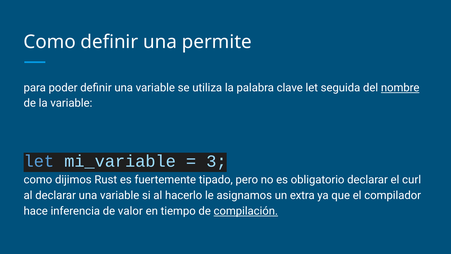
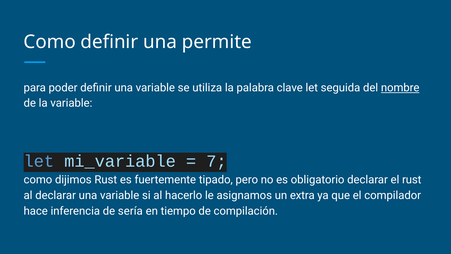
3: 3 -> 7 (216, 161)
el curl: curl -> rust (412, 180)
valor: valor -> sería (130, 211)
compilación underline: present -> none (246, 211)
